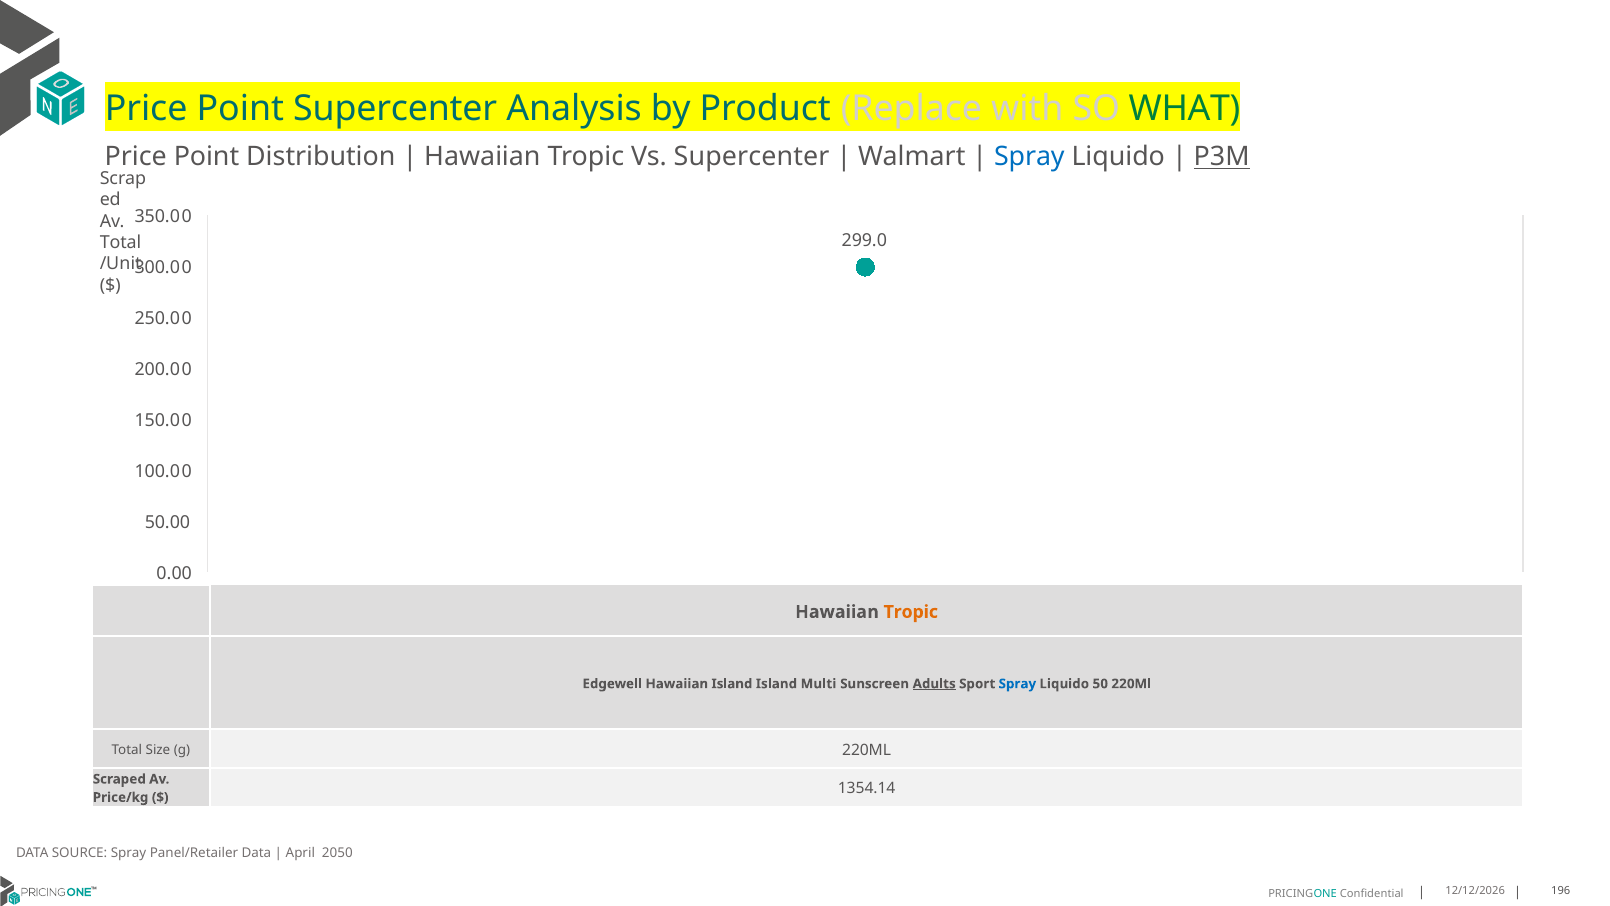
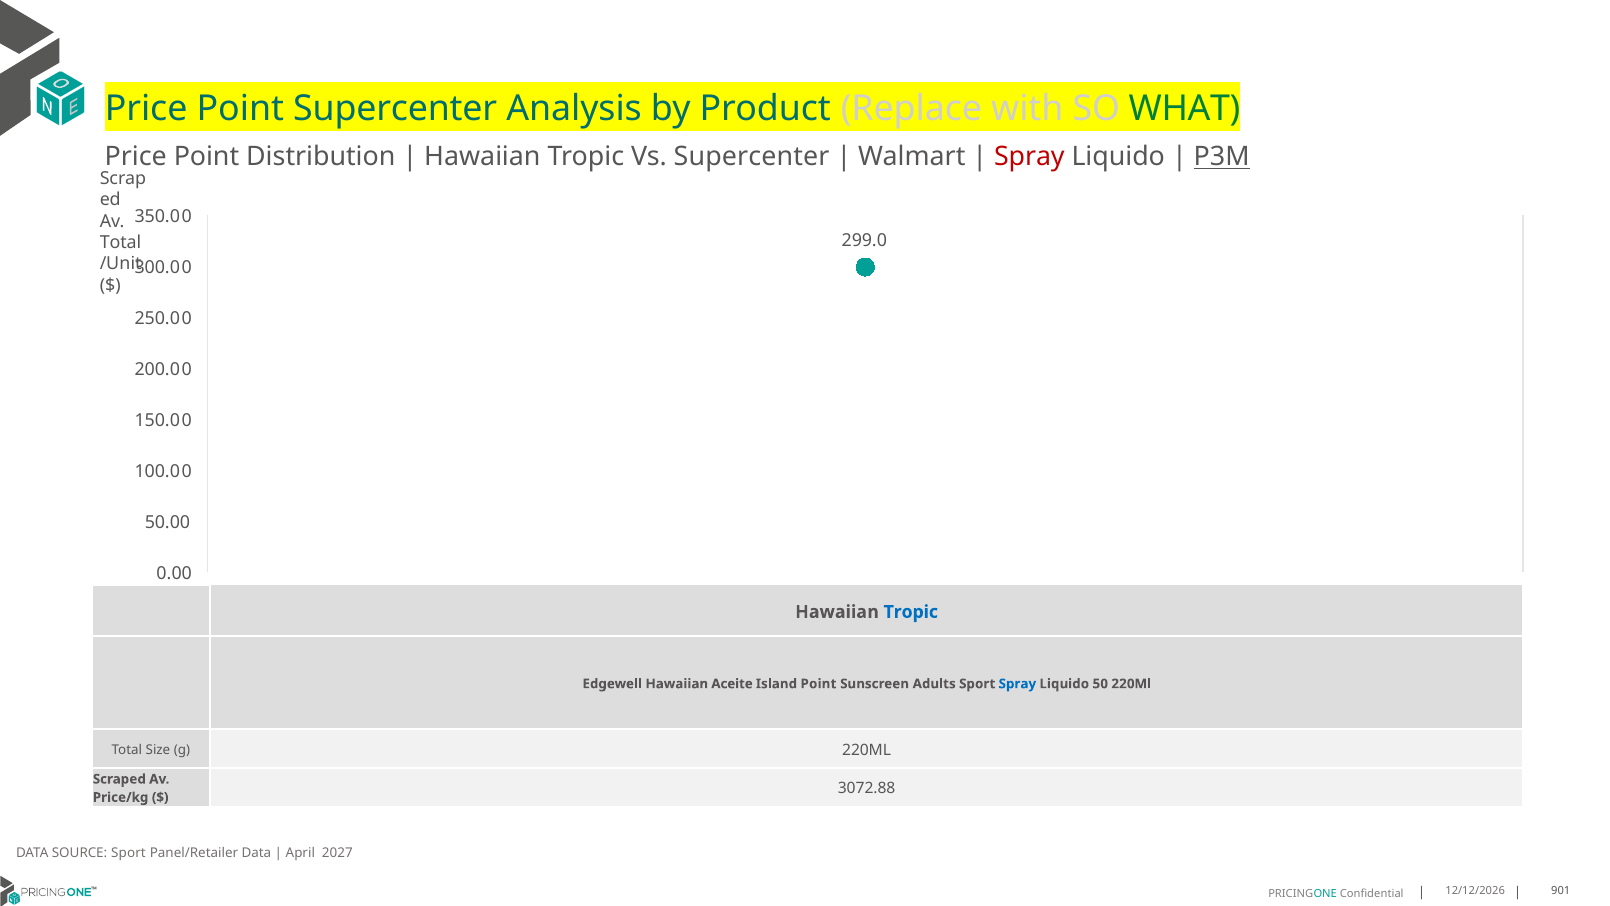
Spray colour: blue -> red (1029, 157)
Tropic colour: orange -> blue (911, 612)
Hawaiian Island: Island -> Aceite (732, 684)
Island Multi: Multi -> Point (818, 684)
Adults underline: present -> none (934, 684)
1354.14: 1354.14 -> 3072.88 (867, 788)
SOURCE Spray: Spray -> Sport (128, 853)
2050: 2050 -> 2027 (337, 853)
196: 196 -> 901 (1561, 890)
